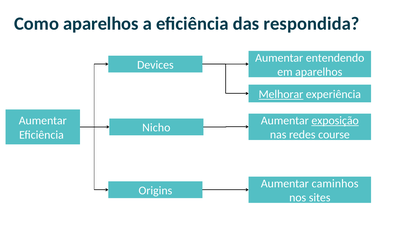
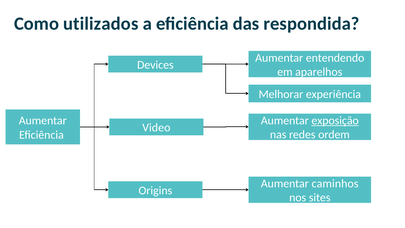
Como aparelhos: aparelhos -> utilizados (101, 24)
Melhorar underline: present -> none (281, 94)
Nicho: Nicho -> Video (156, 128)
course: course -> ordem (334, 135)
